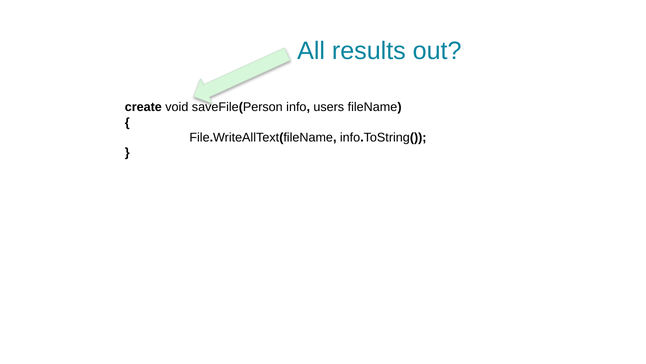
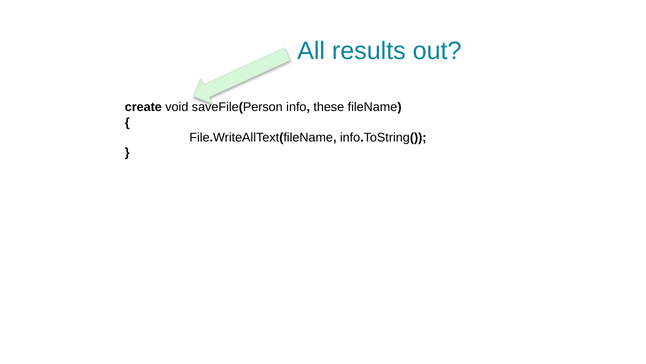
users: users -> these (329, 107)
